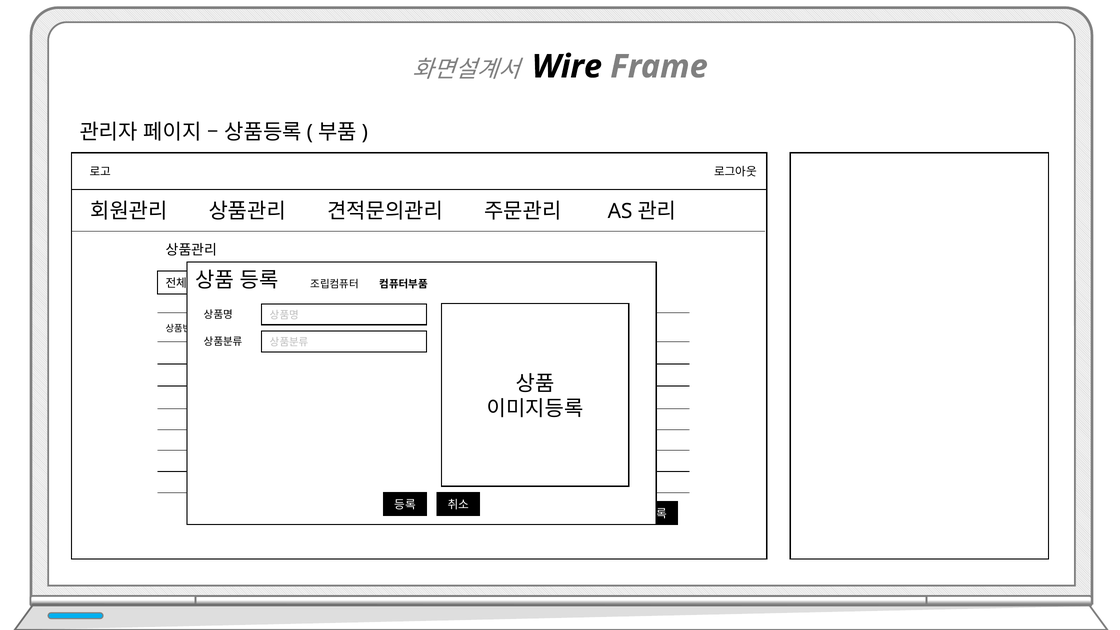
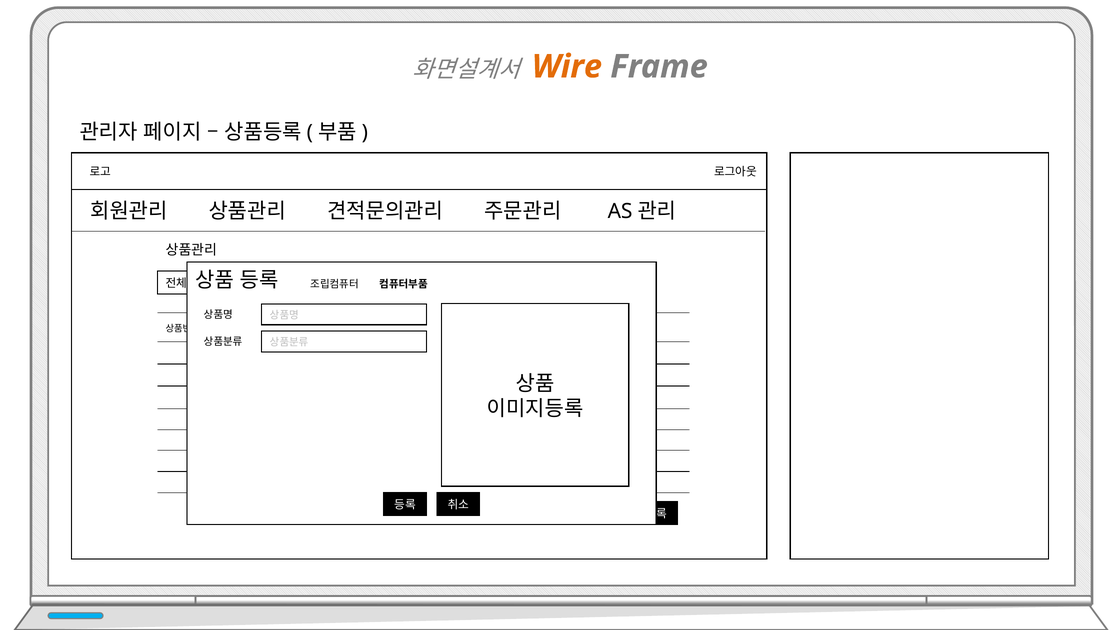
Wire colour: black -> orange (567, 67)
